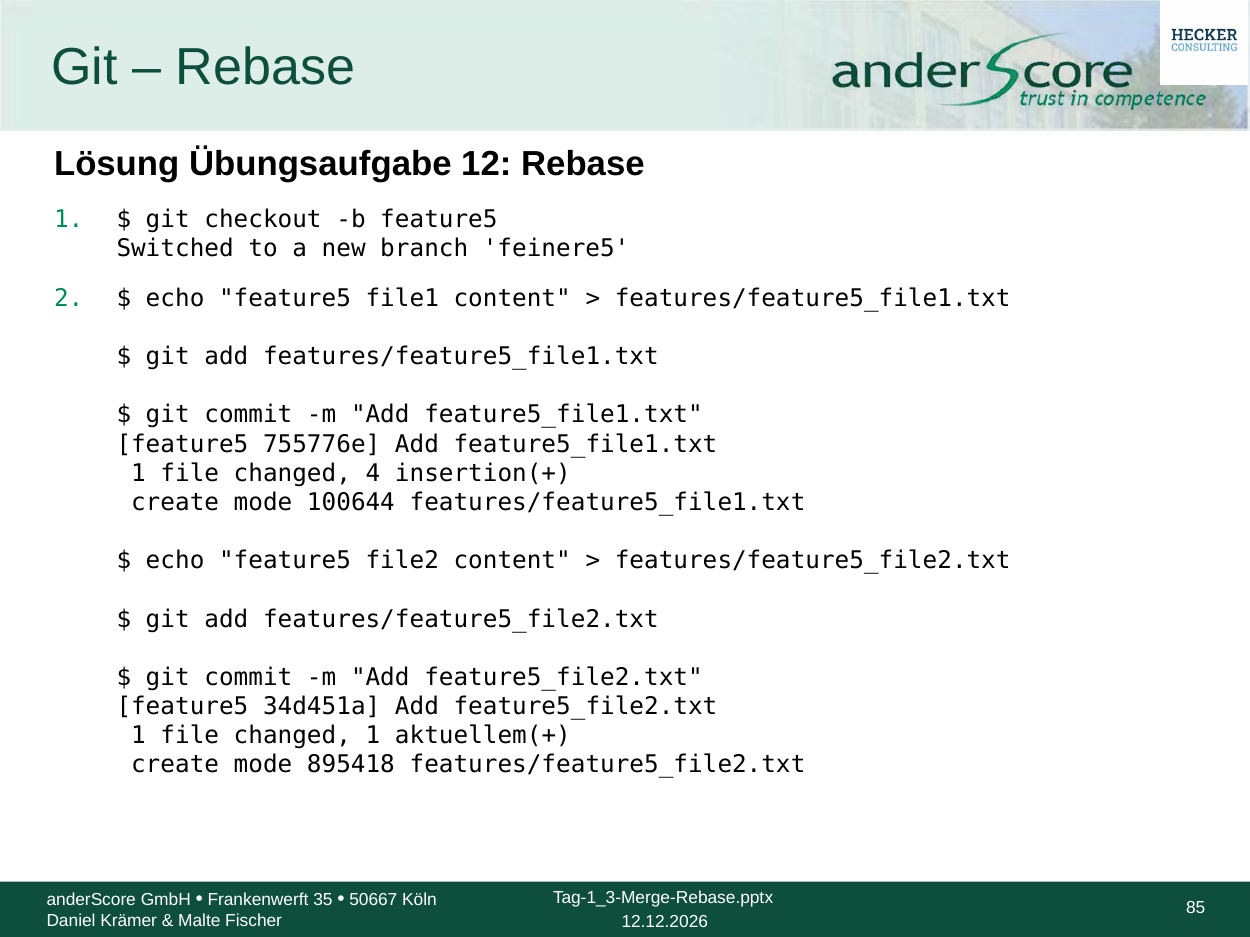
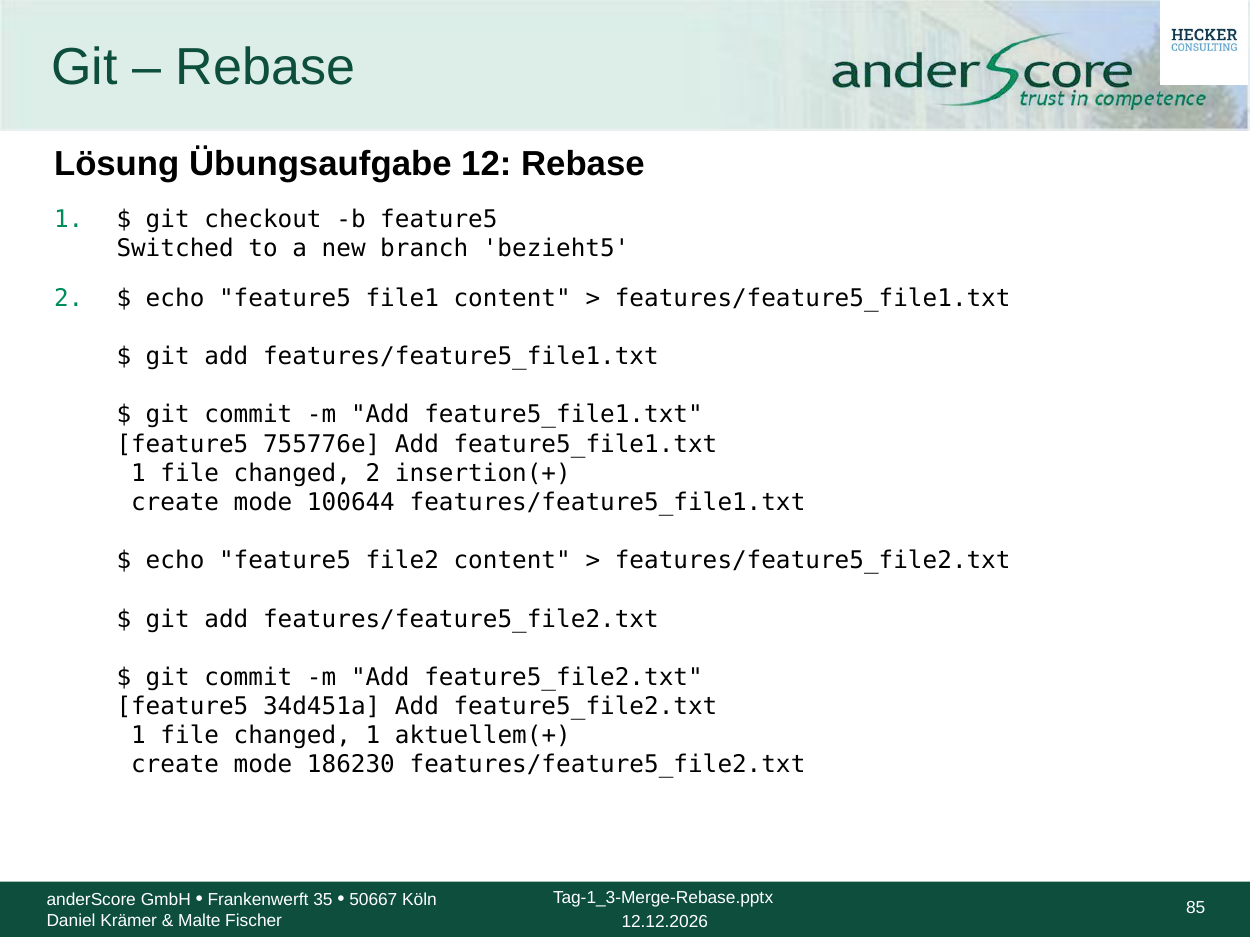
feinere5: feinere5 -> bezieht5 (556, 248)
changed 4: 4 -> 2 (373, 473)
895418: 895418 -> 186230 (351, 765)
